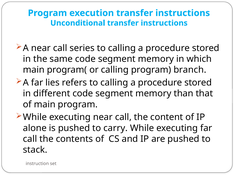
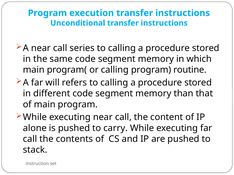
branch: branch -> routine (190, 70)
lies: lies -> will (53, 83)
